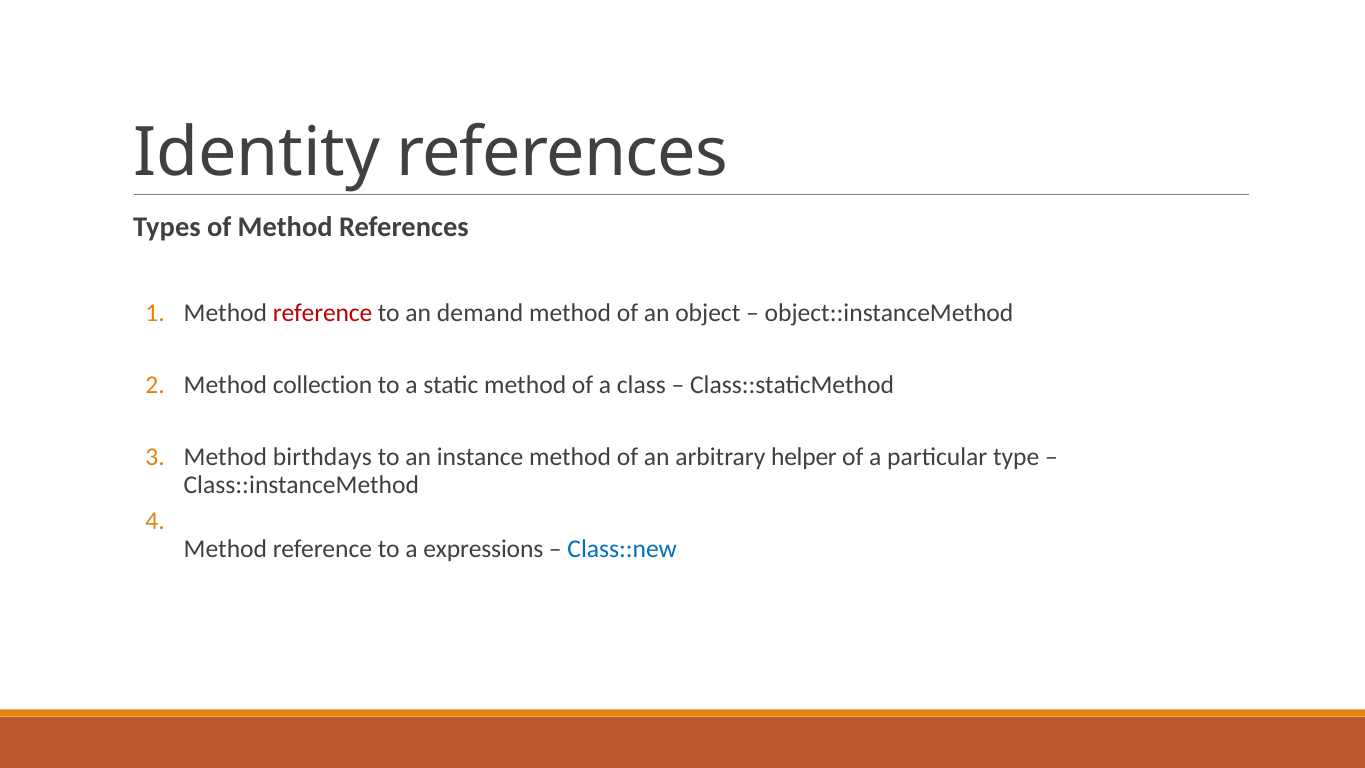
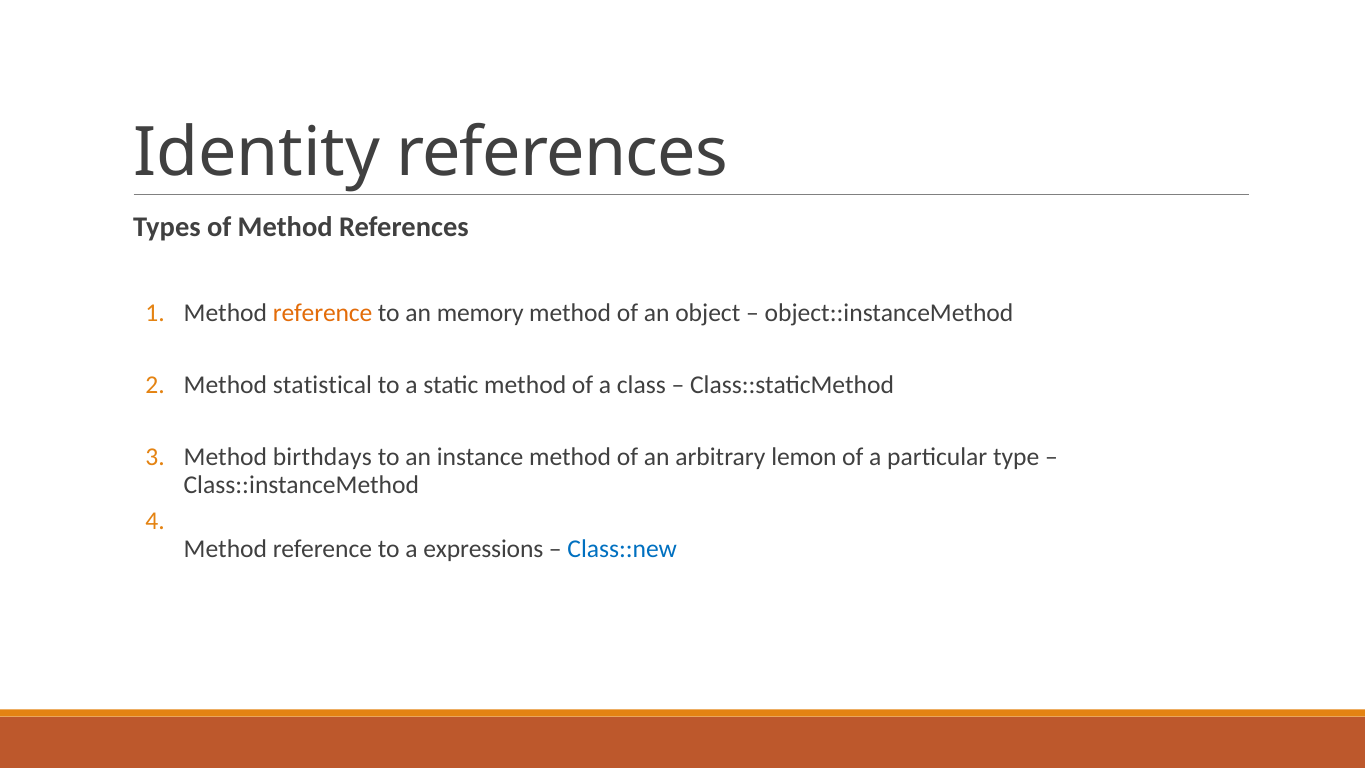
reference colour: red -> orange (322, 313)
demand: demand -> memory (480, 313)
collection: collection -> statistical (322, 385)
helper: helper -> lemon (804, 457)
